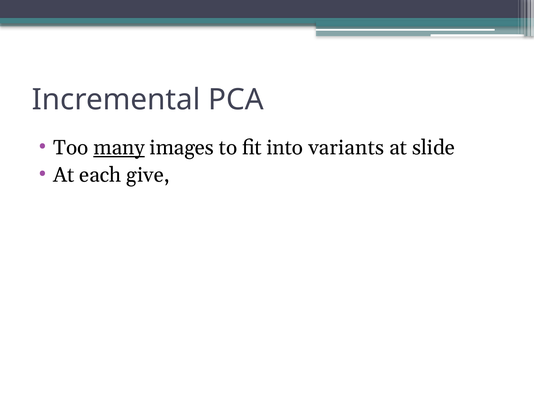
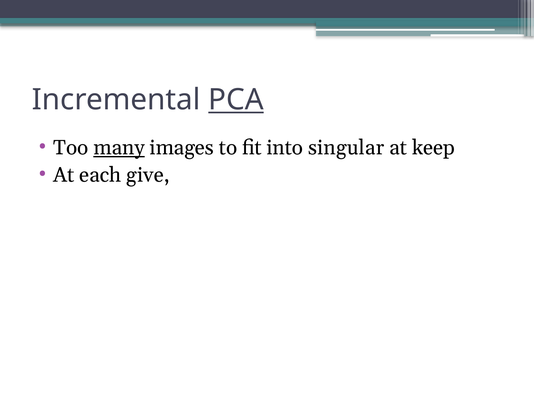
PCA underline: none -> present (236, 100)
variants: variants -> singular (346, 148)
slide: slide -> keep (434, 148)
